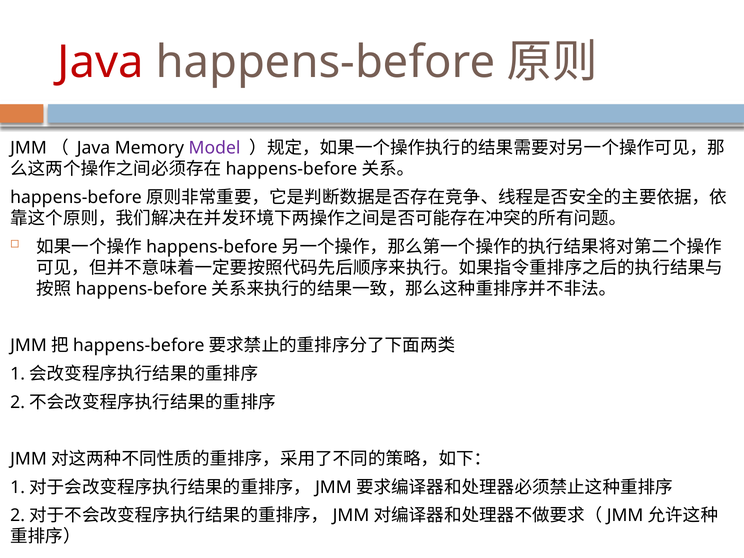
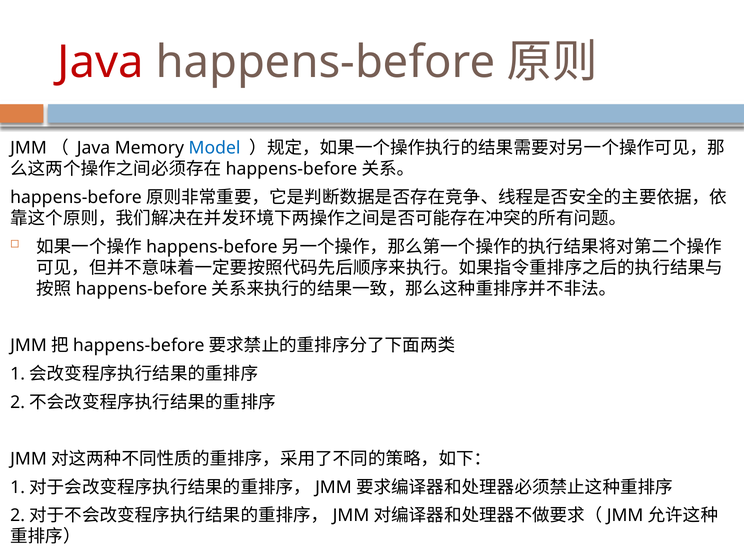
Model colour: purple -> blue (215, 148)
